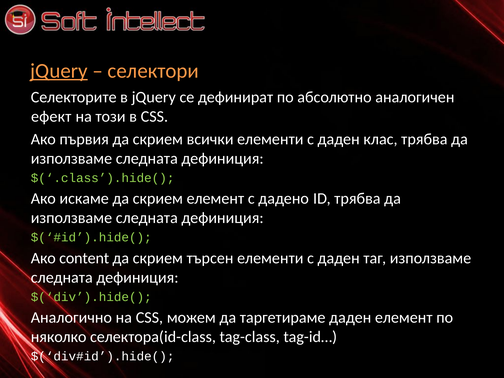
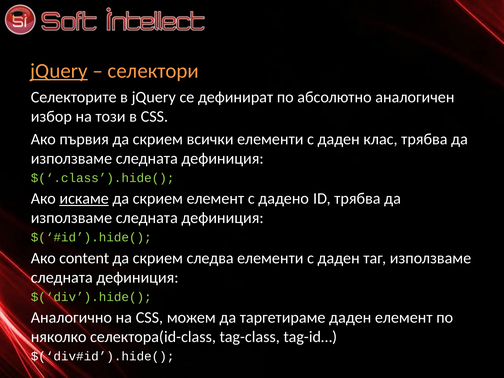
ефект: ефект -> избор (51, 117)
искаме underline: none -> present (84, 199)
търсен: търсен -> следва (210, 258)
